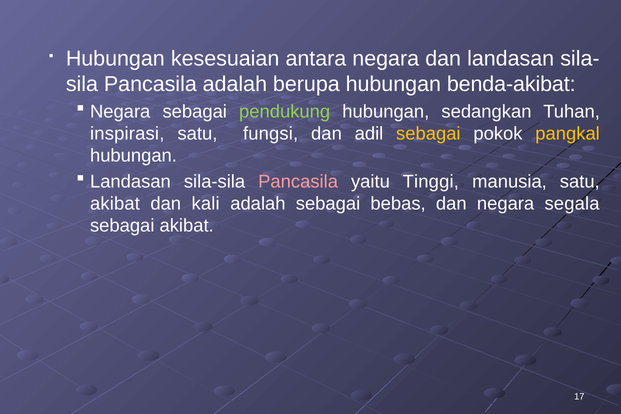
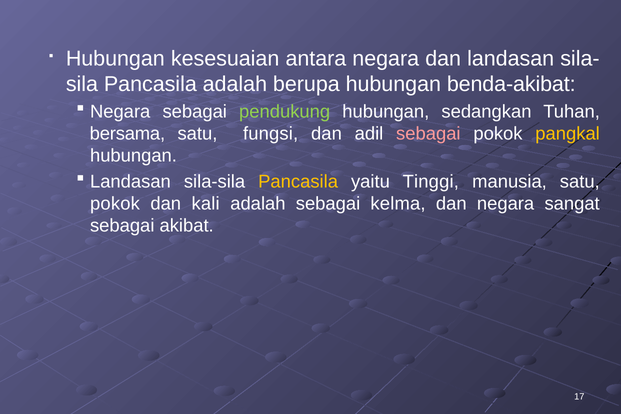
inspirasi: inspirasi -> bersama (127, 134)
sebagai colour: yellow -> pink (428, 134)
Pancasila colour: pink -> yellow (298, 182)
akibat: akibat -> pokok (115, 204)
bebas: bebas -> kelma (398, 204)
segala: segala -> sangat (572, 204)
